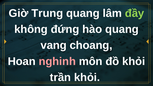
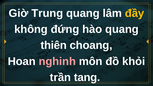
đầy colour: light green -> yellow (135, 13)
vang: vang -> thiên (54, 45)
trần khỏi: khỏi -> tang (87, 77)
